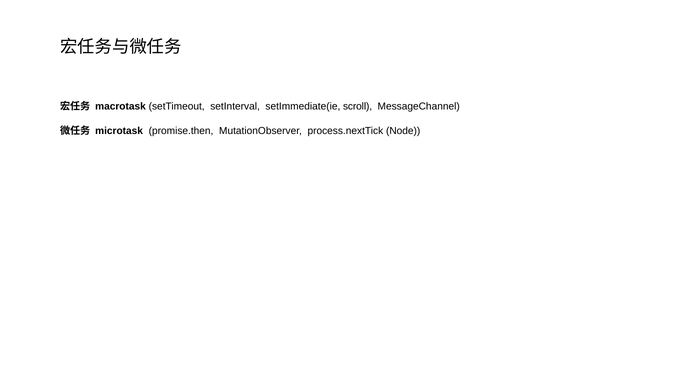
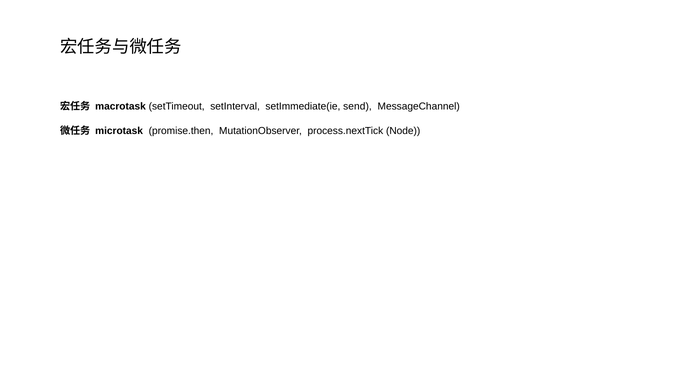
scroll: scroll -> send (357, 106)
